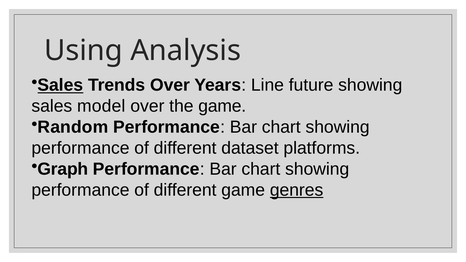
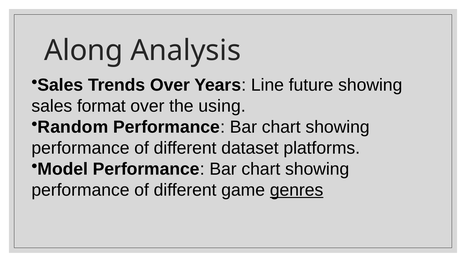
Using: Using -> Along (84, 51)
Sales underline: present -> none (60, 85)
model: model -> format (101, 106)
the game: game -> using (222, 106)
Graph: Graph -> Model (63, 169)
